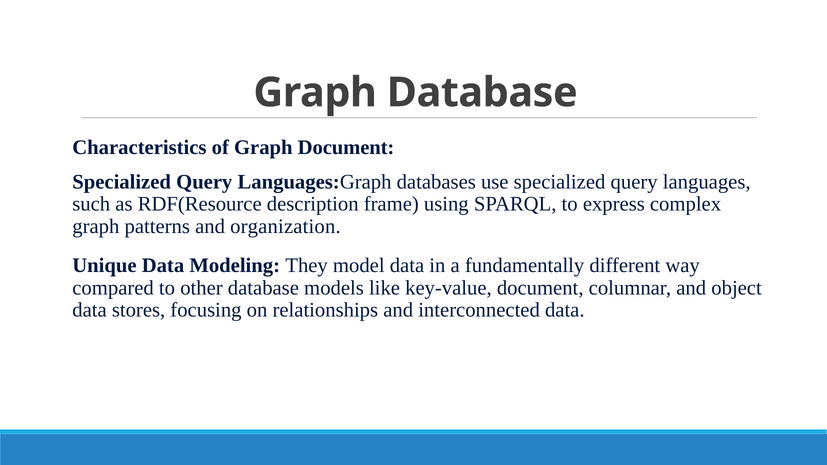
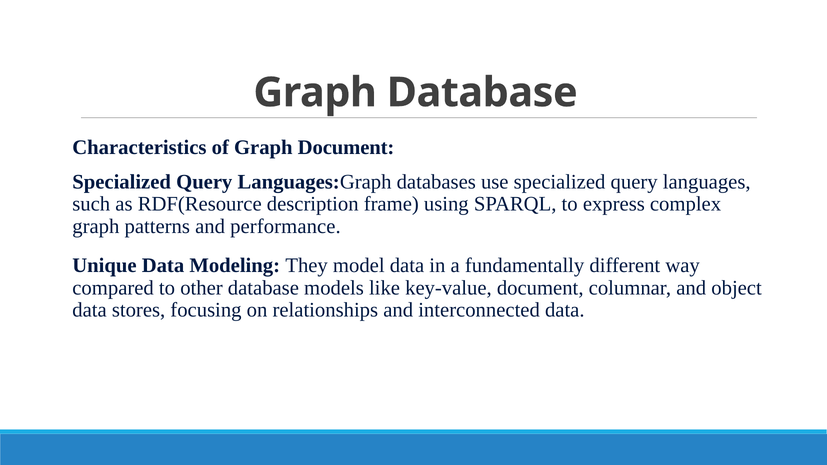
organization: organization -> performance (285, 227)
